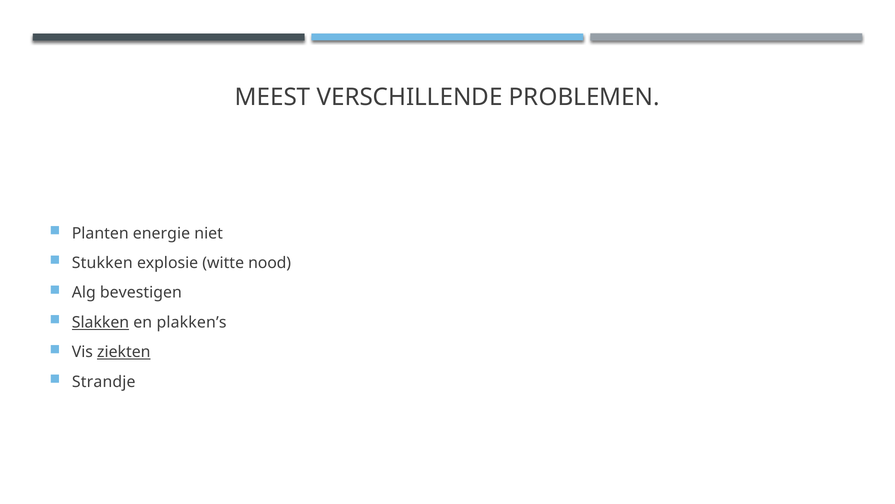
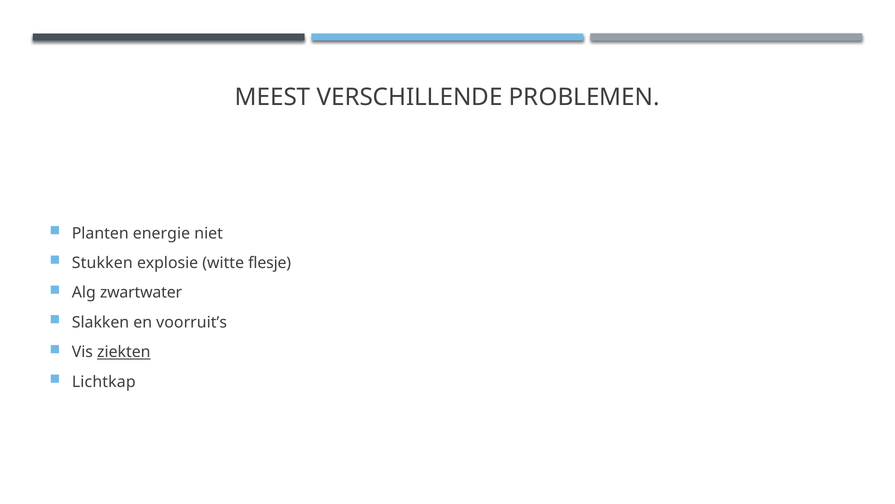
nood: nood -> flesje (270, 263)
bevestigen: bevestigen -> zwartwater (141, 292)
Slakken underline: present -> none (100, 322)
plakken’s: plakken’s -> voorruit’s (192, 322)
Strandje: Strandje -> Lichtkap (104, 382)
